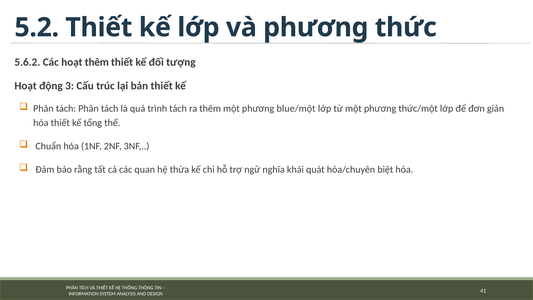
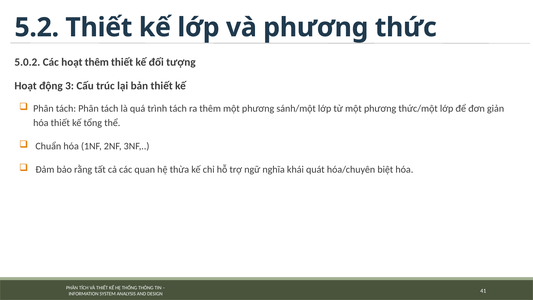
5.6.2: 5.6.2 -> 5.0.2 (27, 62)
blue/một: blue/một -> sánh/một (296, 108)
